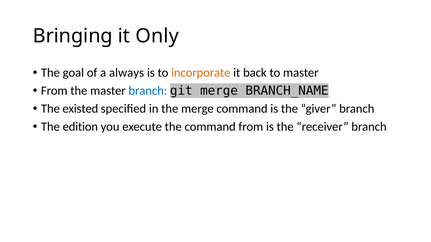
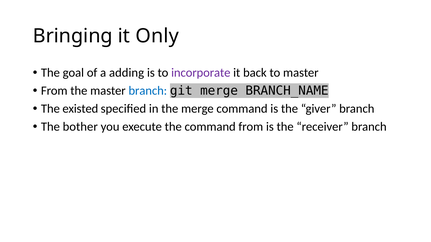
always: always -> adding (127, 73)
incorporate colour: orange -> purple (201, 73)
edition: edition -> bother (80, 127)
